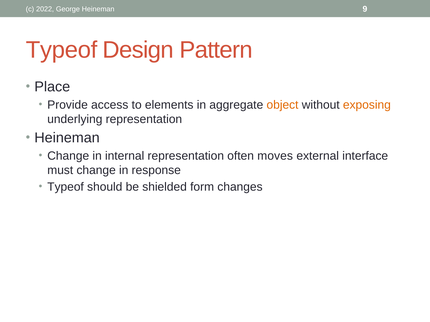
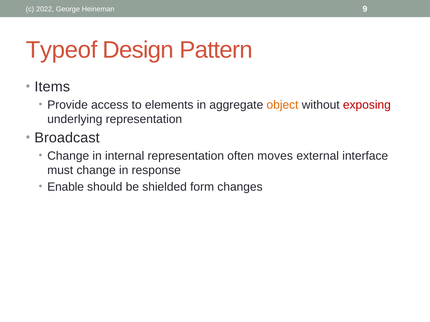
Place: Place -> Items (52, 87)
exposing colour: orange -> red (367, 105)
Heineman: Heineman -> Broadcast (67, 138)
Typeof: Typeof -> Enable (66, 187)
